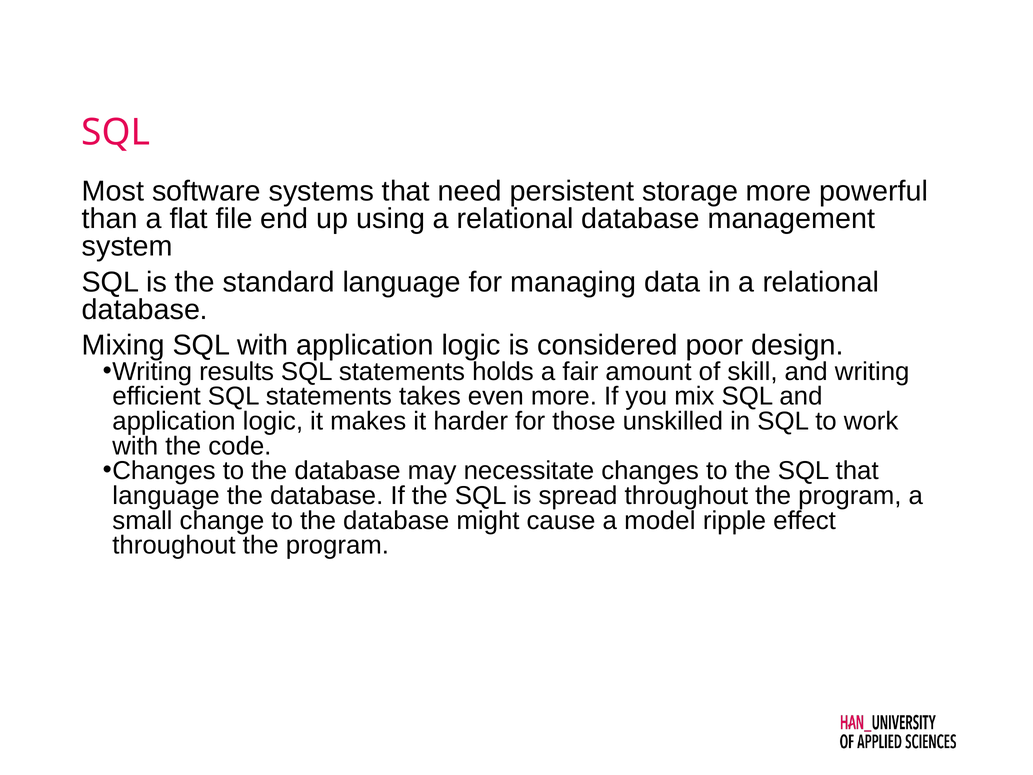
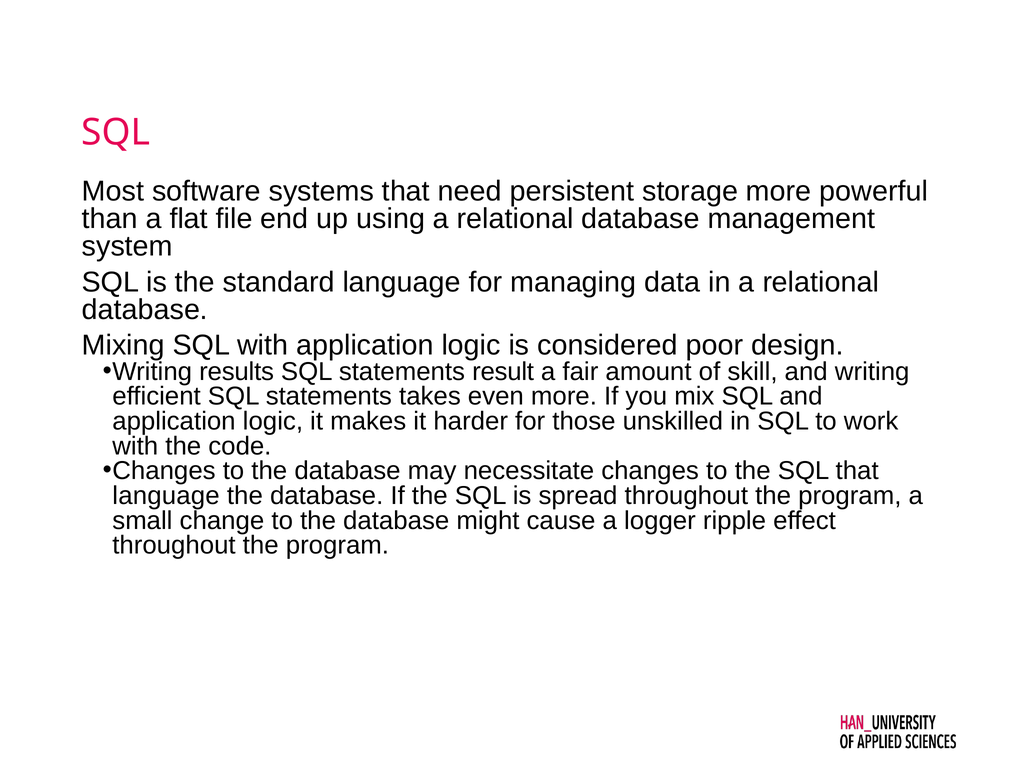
holds: holds -> result (503, 371)
model: model -> logger (660, 520)
